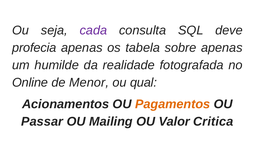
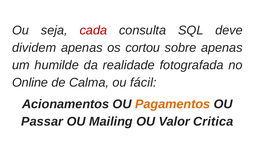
cada colour: purple -> red (93, 30)
profecia: profecia -> dividem (34, 48)
tabela: tabela -> cortou (143, 48)
Menor: Menor -> Calma (89, 83)
qual: qual -> fácil (143, 83)
